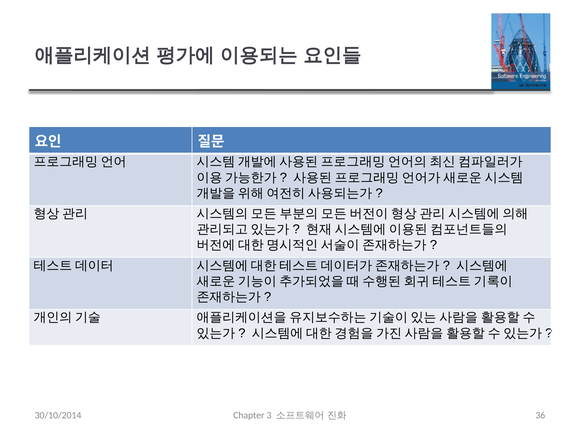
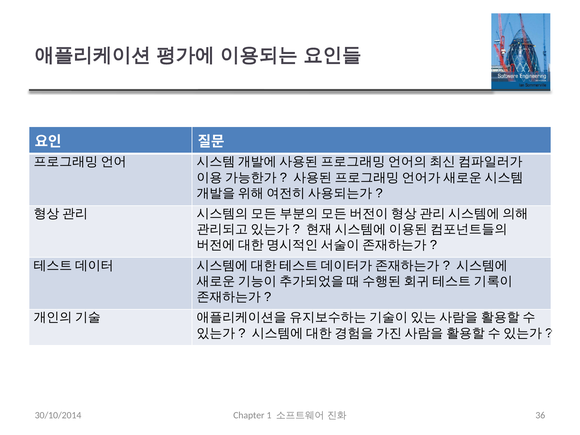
3: 3 -> 1 (269, 415)
